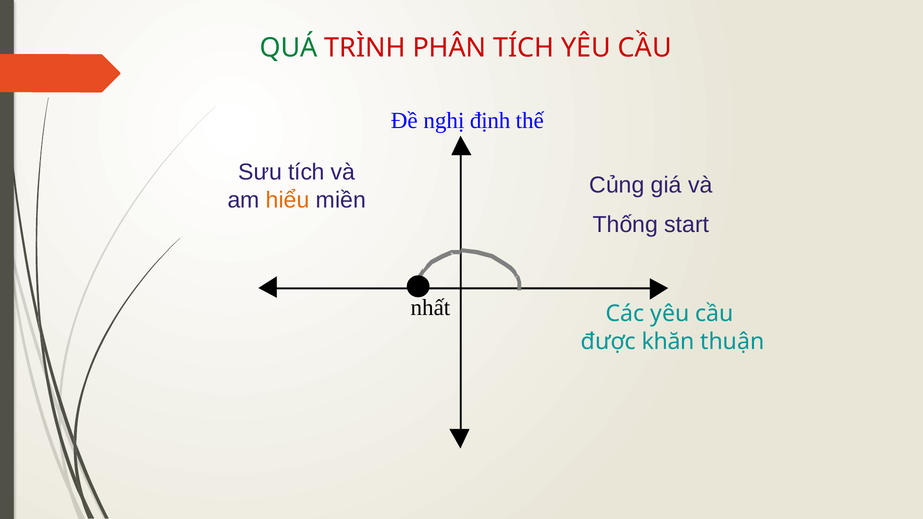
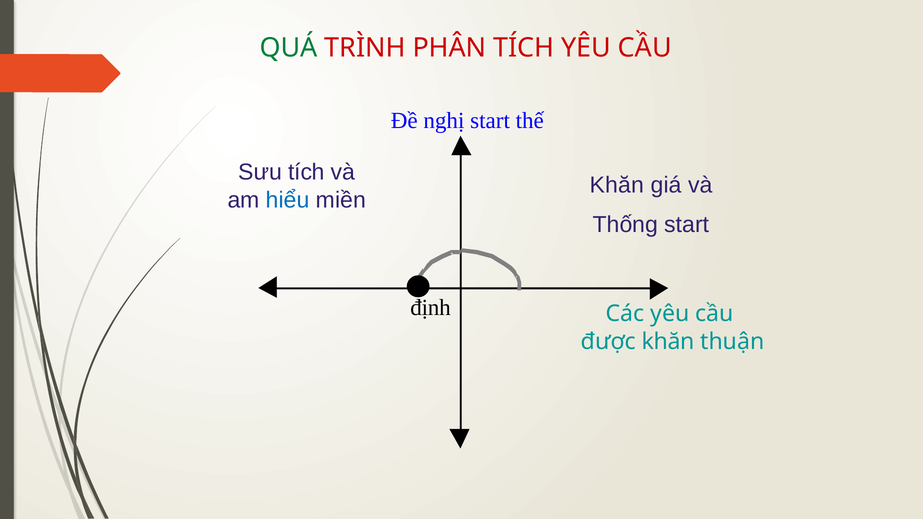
nghị định: định -> start (490, 120)
Củng: Củng -> Khăn (617, 185)
hiểu colour: orange -> blue (288, 200)
nhất: nhất -> định (431, 308)
